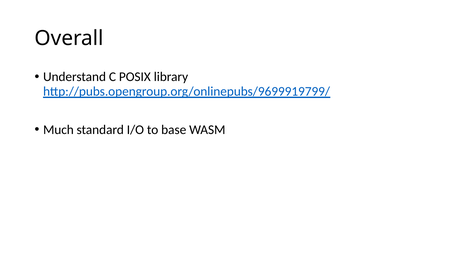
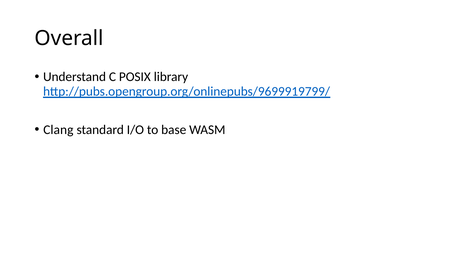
Much: Much -> Clang (58, 129)
